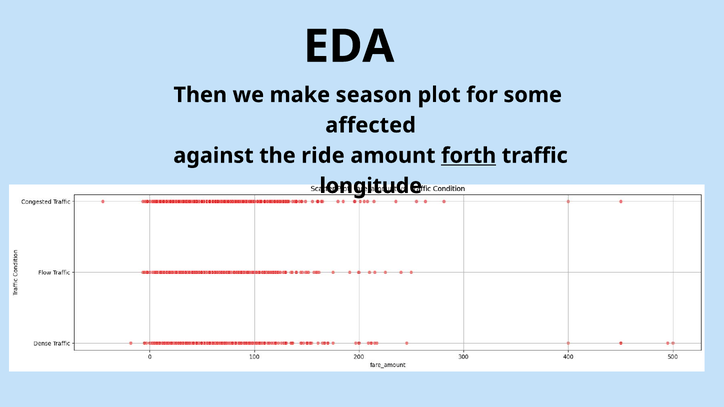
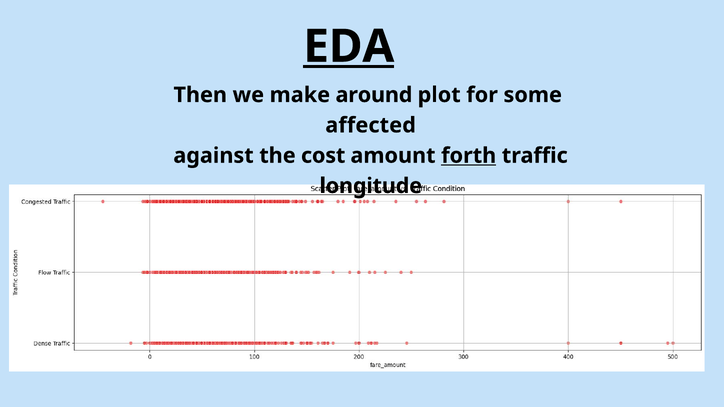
EDA underline: none -> present (349, 47)
season: season -> around (374, 95)
ride: ride -> cost (323, 156)
